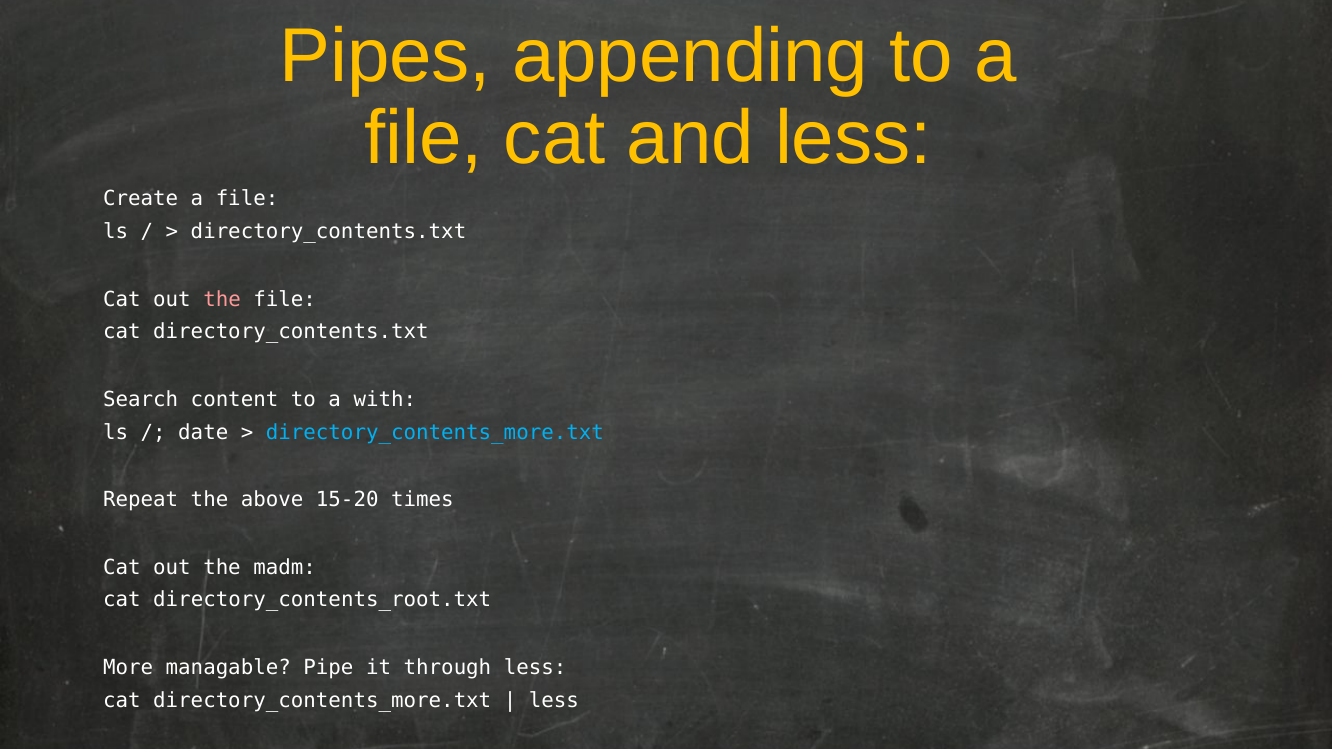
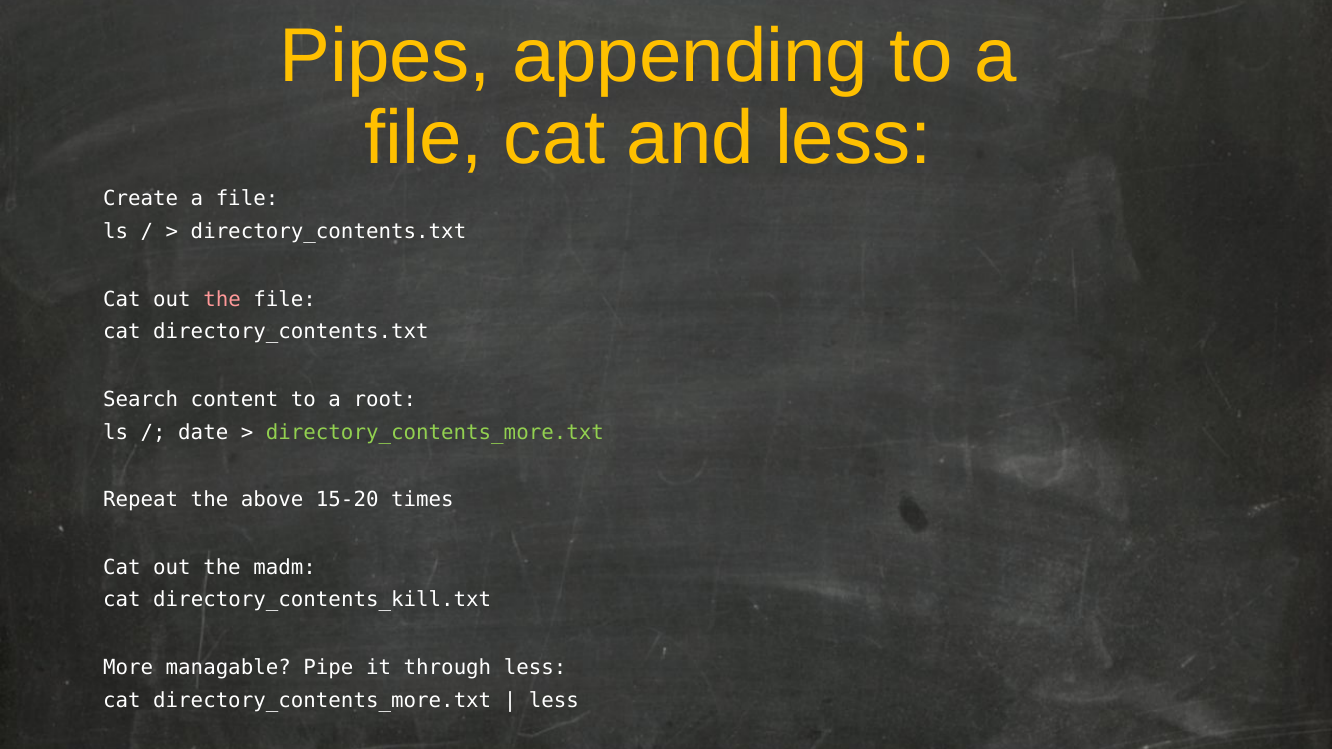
with: with -> root (385, 400)
directory_contents_more.txt colour: light blue -> light green (435, 432)
directory_contents_root.txt: directory_contents_root.txt -> directory_contents_kill.txt (322, 600)
